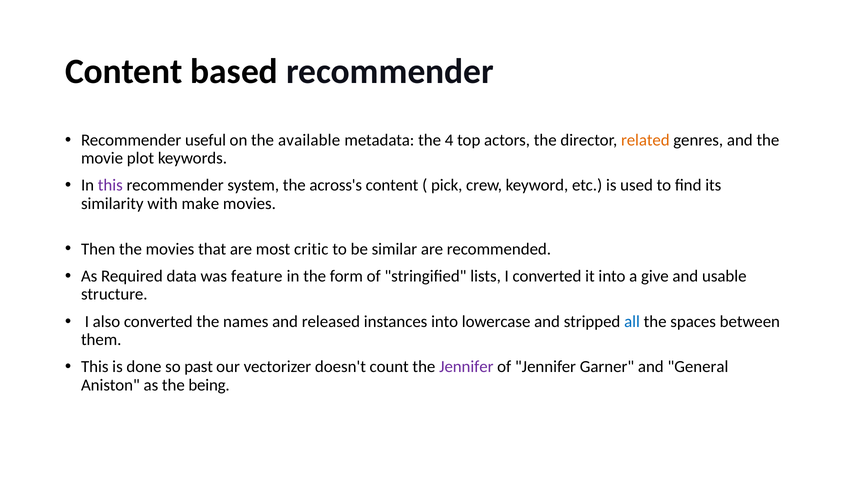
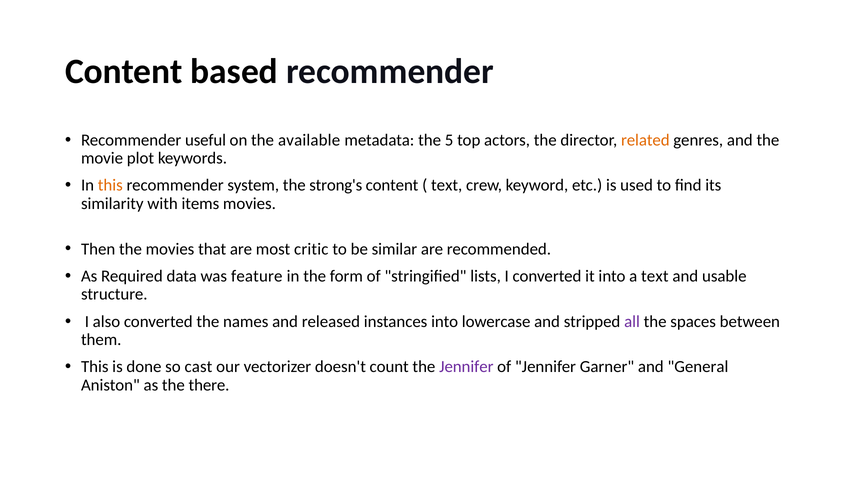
4: 4 -> 5 (449, 140)
this colour: purple -> orange (110, 185)
across's: across's -> strong's (336, 185)
pick: pick -> text (447, 185)
make: make -> items (200, 204)
a give: give -> text (655, 276)
all colour: blue -> purple (632, 321)
past: past -> cast (198, 367)
being: being -> there (209, 385)
